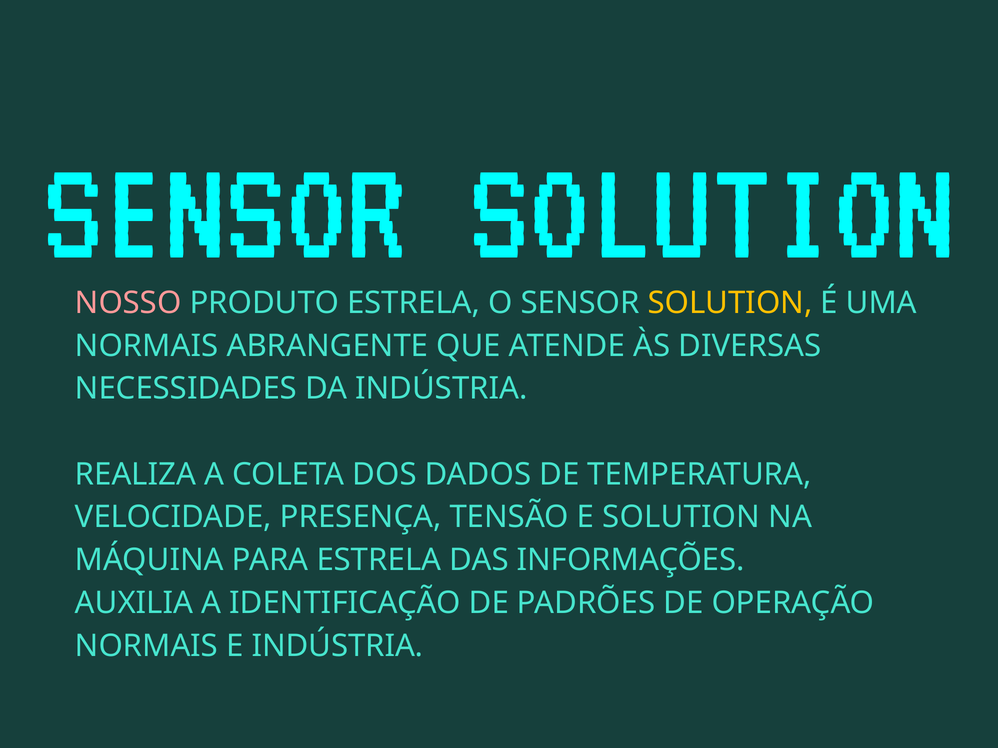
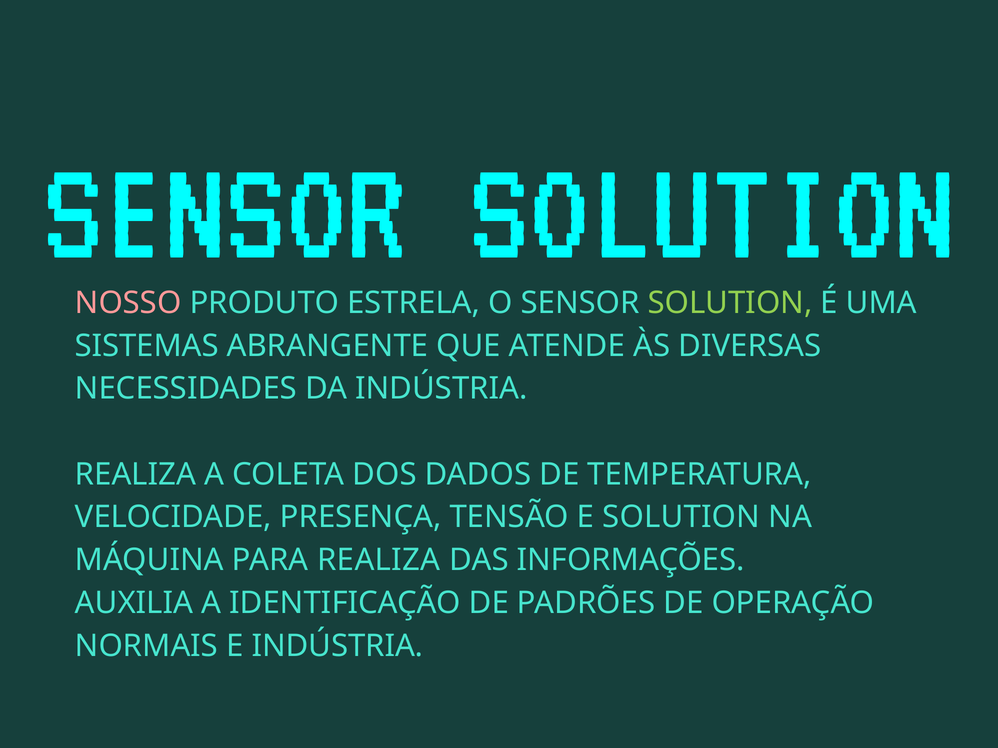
SOLUTION colour: yellow -> light green (730, 303)
NORMAIS: NORMAIS -> SISTEMAS (147, 346)
PARA ESTRELA: ESTRELA -> REALIZA (379, 560)
